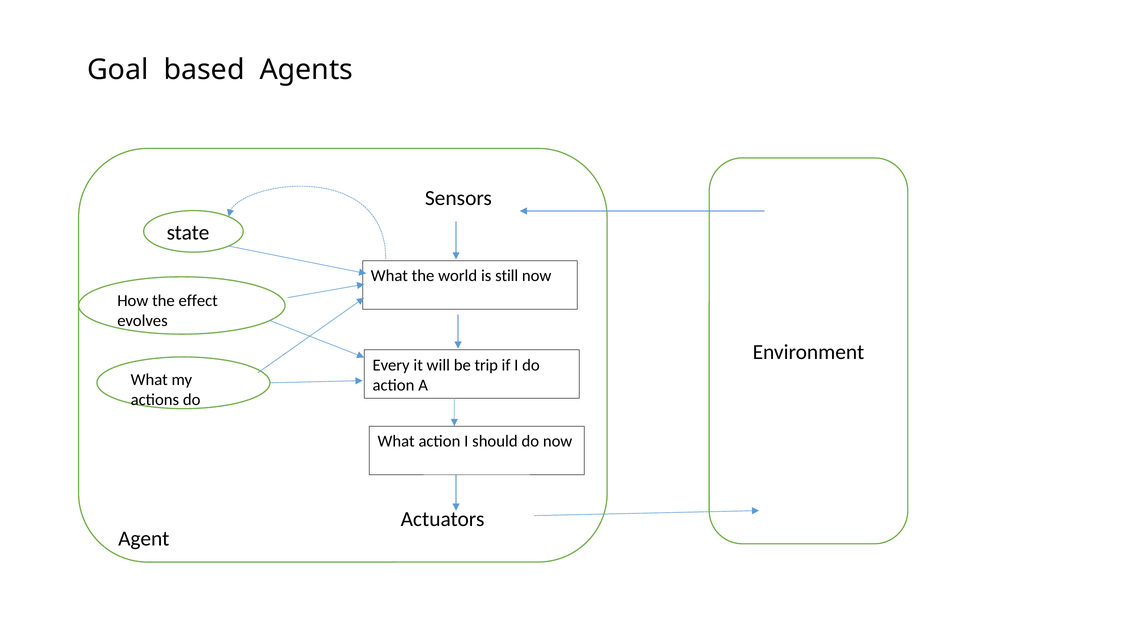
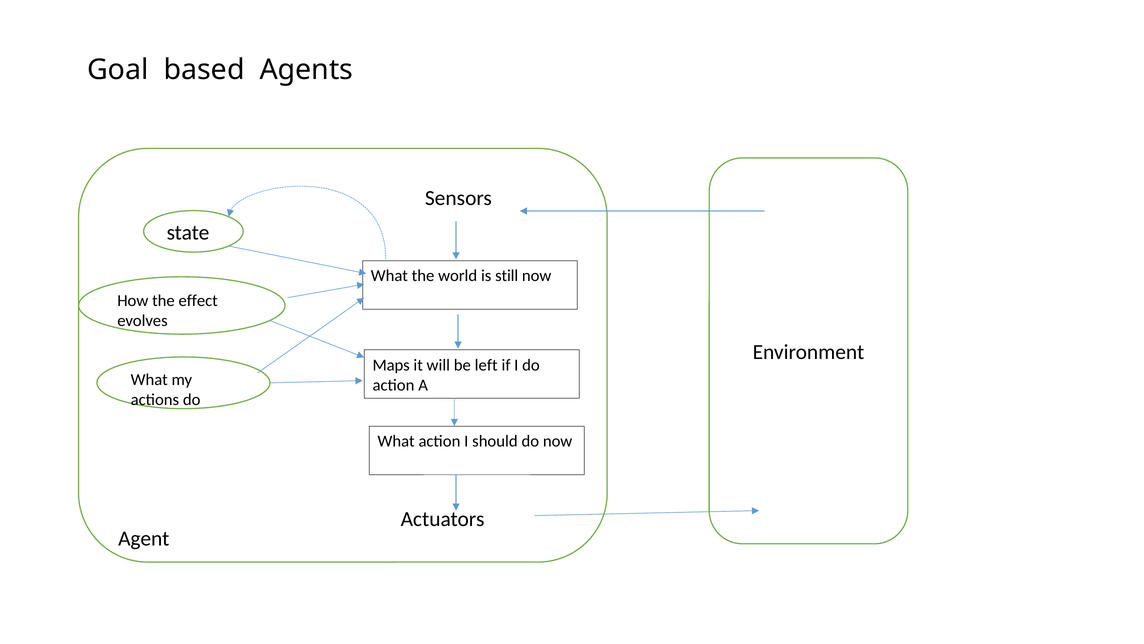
Every: Every -> Maps (391, 365)
trip: trip -> left (486, 365)
